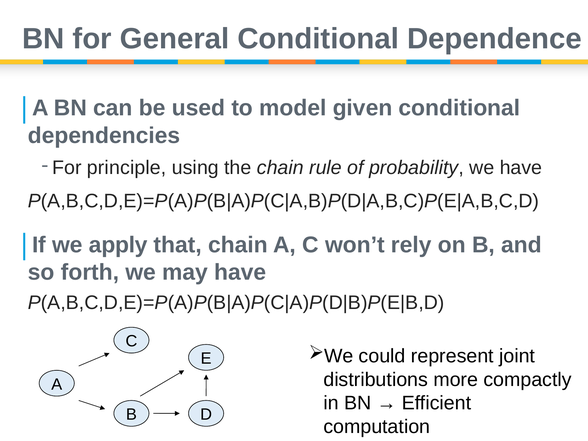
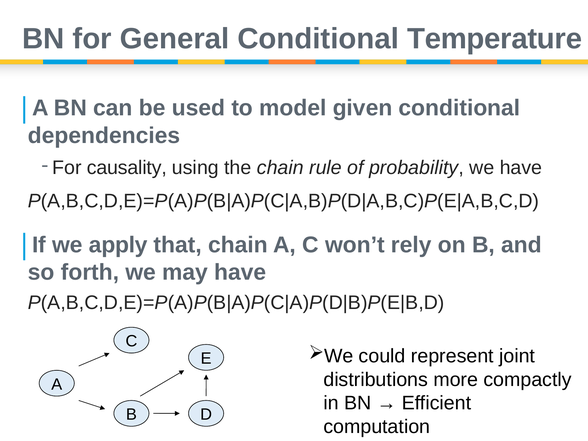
Dependence: Dependence -> Temperature (495, 39)
principle: principle -> causality (127, 168)
